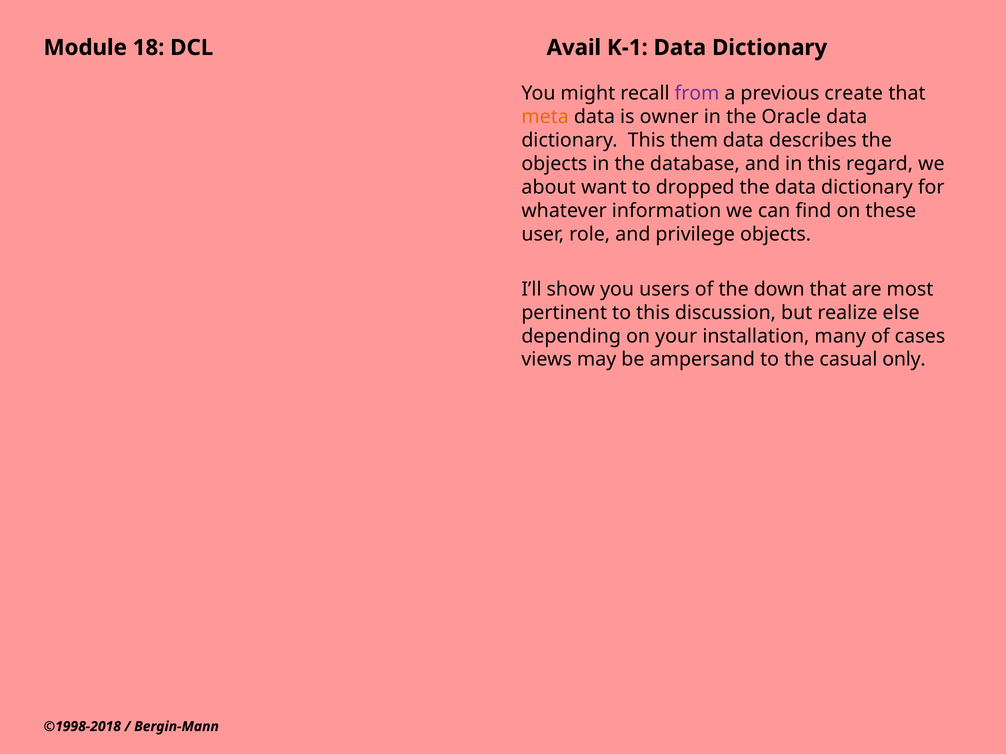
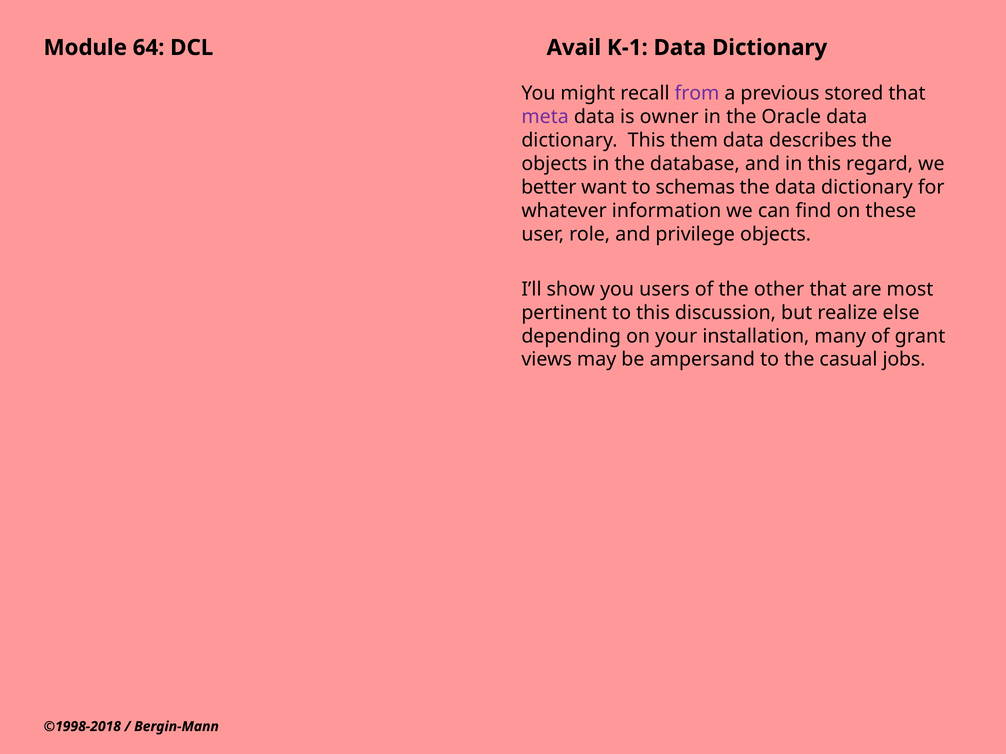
18: 18 -> 64 (149, 48)
create: create -> stored (854, 94)
meta colour: orange -> purple (545, 117)
about: about -> better (549, 188)
dropped: dropped -> schemas (695, 188)
down: down -> other (779, 289)
cases: cases -> grant (920, 336)
only: only -> jobs (904, 360)
